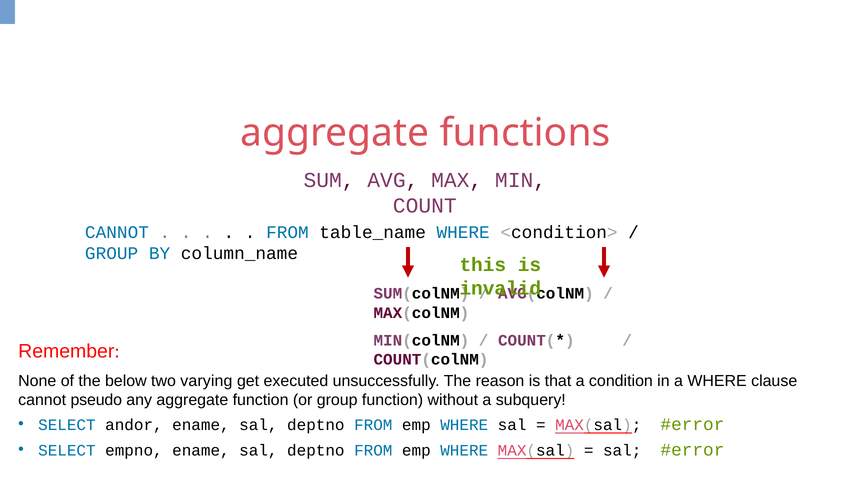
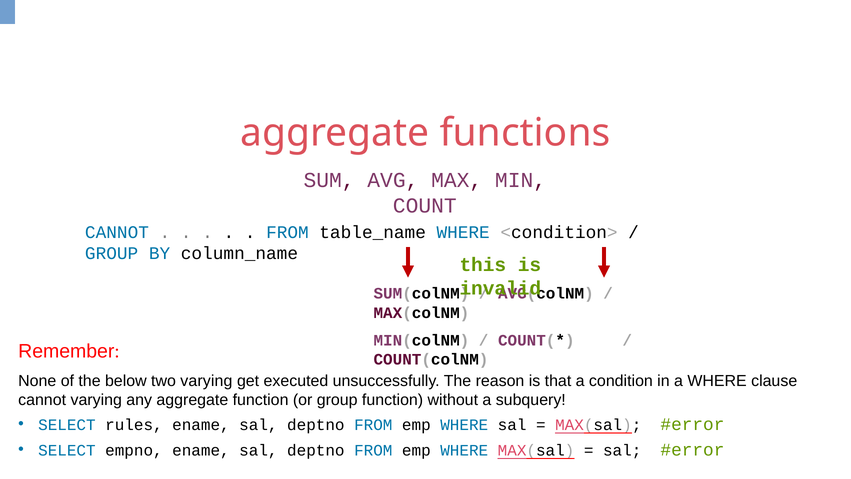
cannot pseudo: pseudo -> varying (96, 400)
andor: andor -> rules (134, 425)
